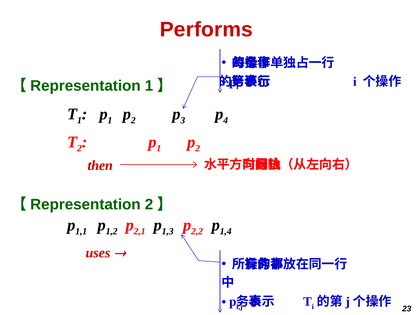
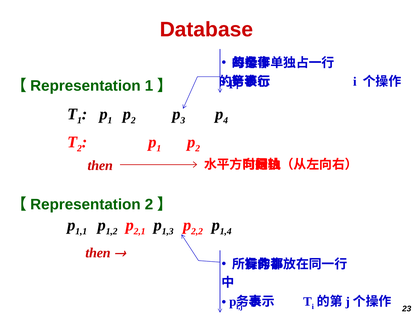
Performs: Performs -> Database (206, 30)
uses: uses -> then (98, 253)
